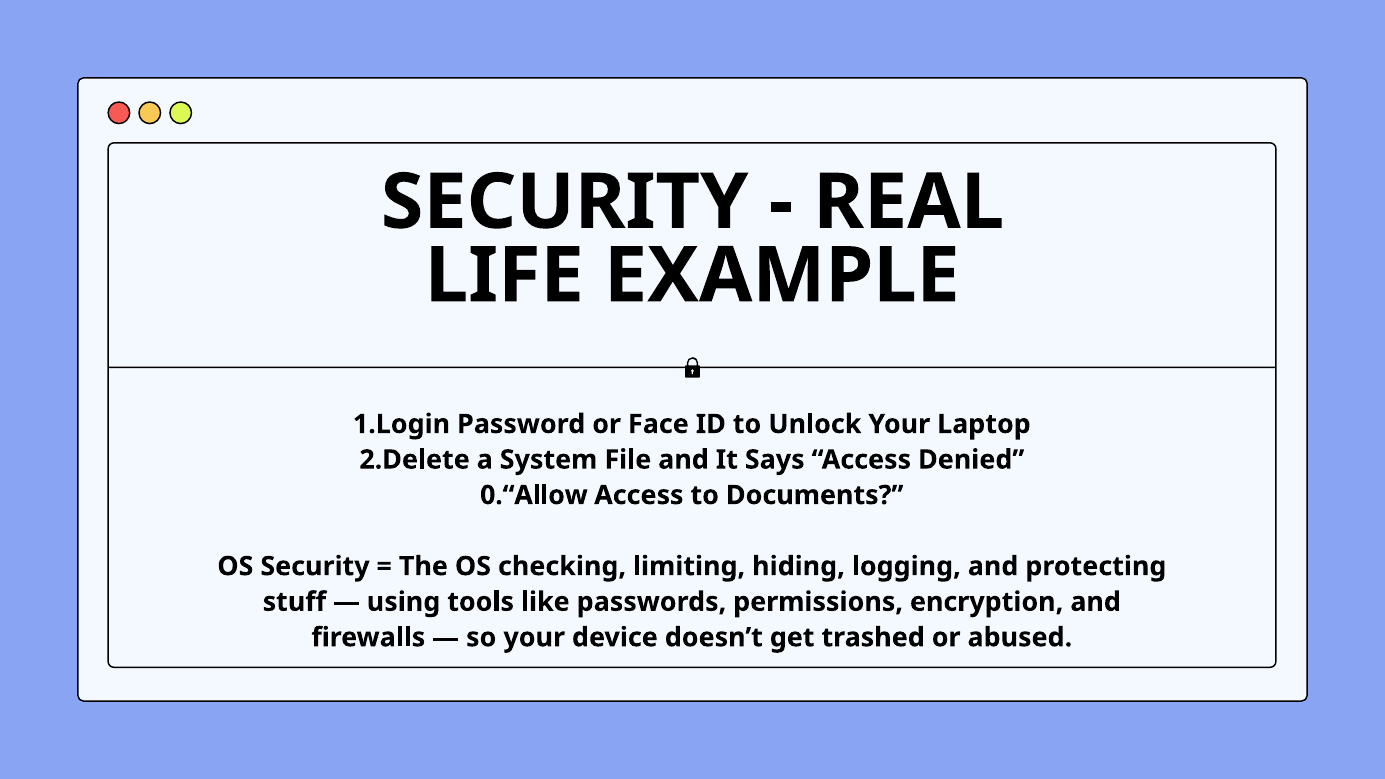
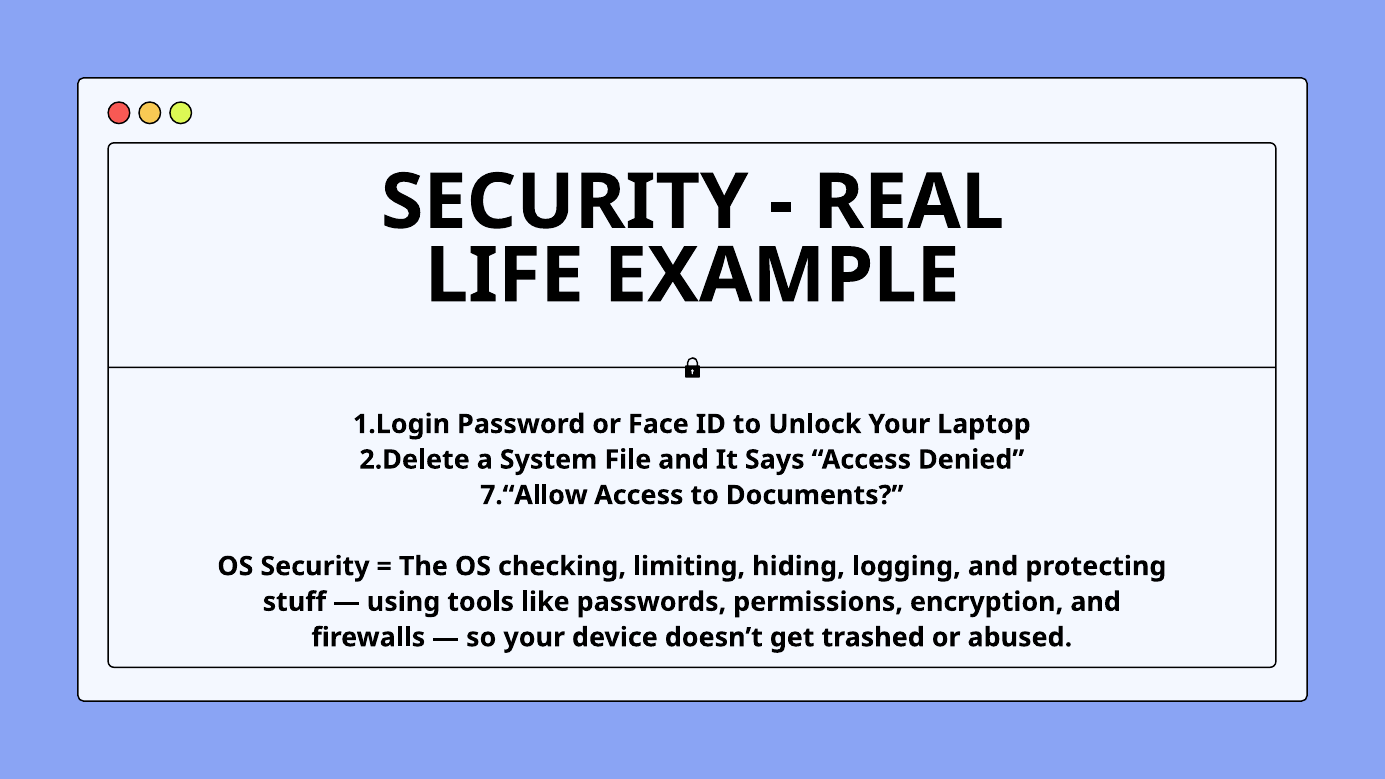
0.“Allow: 0.“Allow -> 7.“Allow (534, 495)
